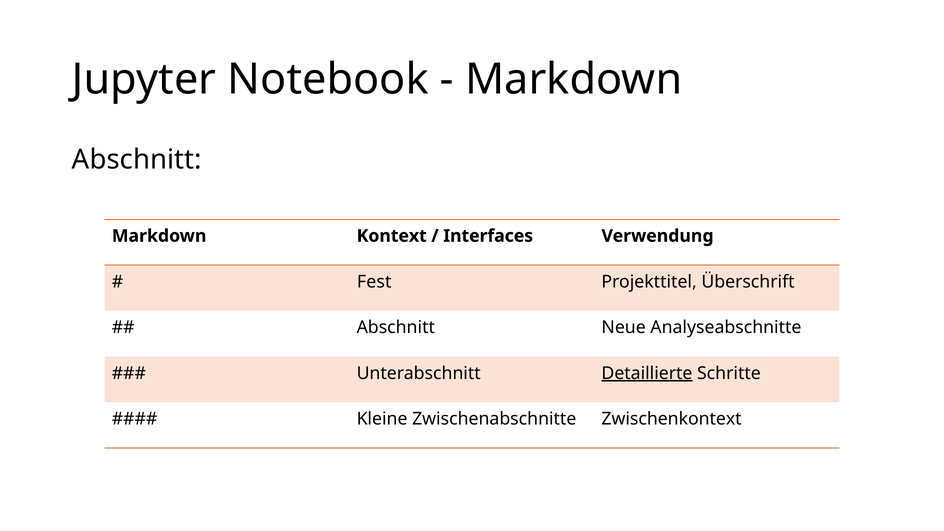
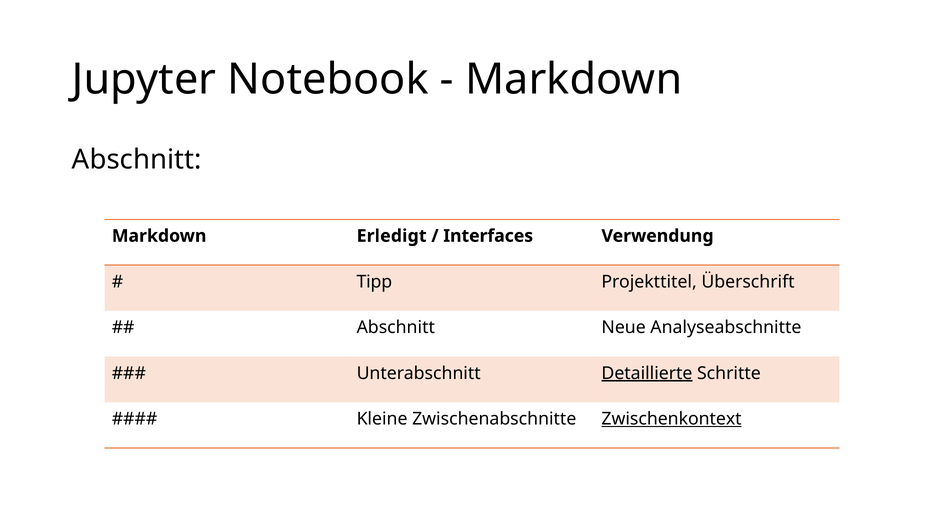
Kontext: Kontext -> Erledigt (392, 236)
Fest: Fest -> Tipp (374, 282)
Zwischenkontext underline: none -> present (672, 419)
